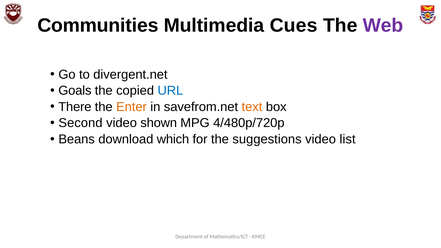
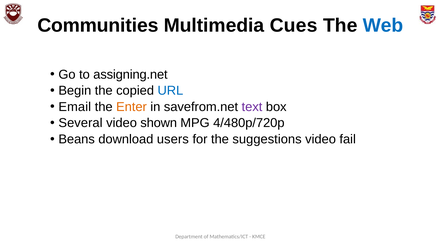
Web colour: purple -> blue (383, 25)
divergent.net: divergent.net -> assigning.net (130, 75)
Goals: Goals -> Begin (75, 91)
There: There -> Email (75, 107)
text colour: orange -> purple (252, 107)
Second: Second -> Several (81, 123)
which: which -> users (173, 139)
list: list -> fail (348, 139)
